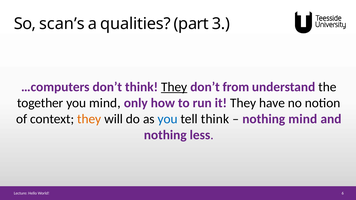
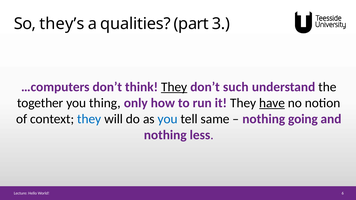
scan’s: scan’s -> they’s (62, 24)
from: from -> such (236, 87)
you mind: mind -> thing (105, 103)
have underline: none -> present (272, 103)
they colour: orange -> blue (89, 119)
tell think: think -> same (215, 119)
nothing mind: mind -> going (303, 119)
